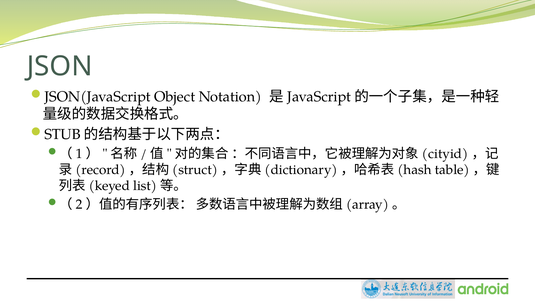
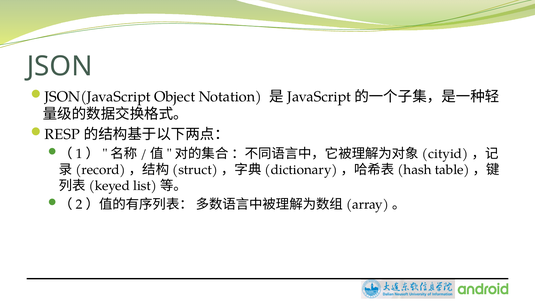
STUB: STUB -> RESP (62, 134)
